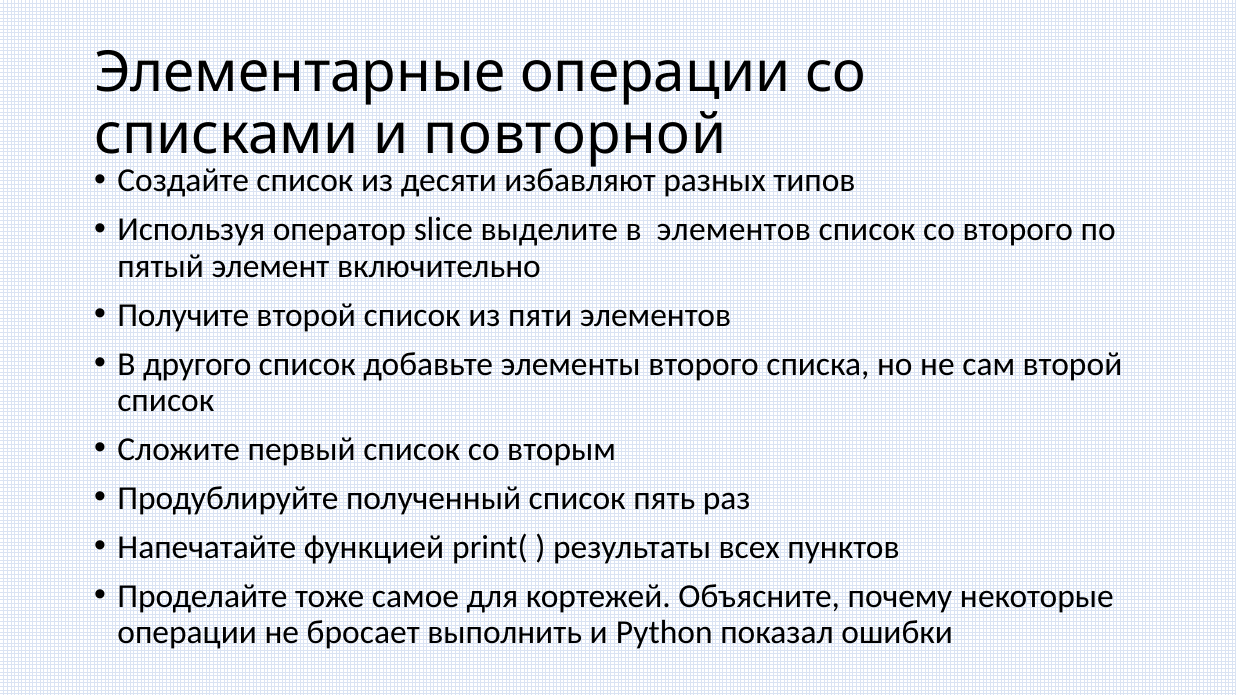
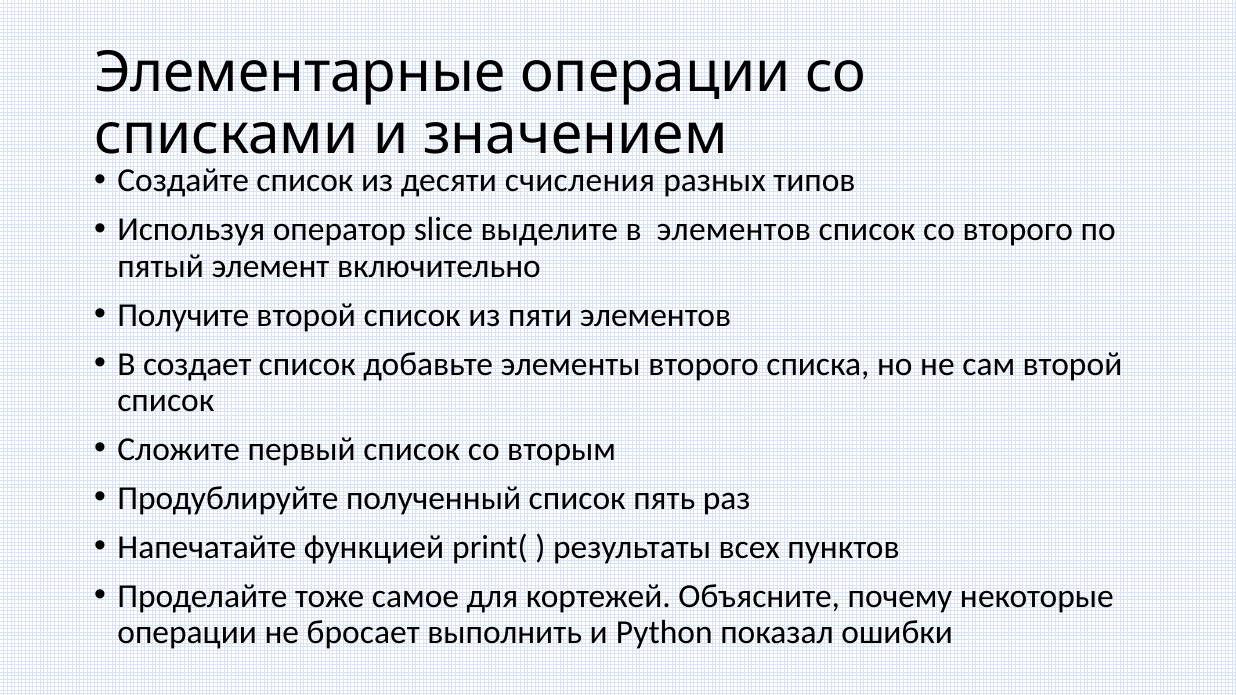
повторной: повторной -> значением (575, 134)
избавляют: избавляют -> счисления (580, 181)
другого: другого -> создает (197, 364)
